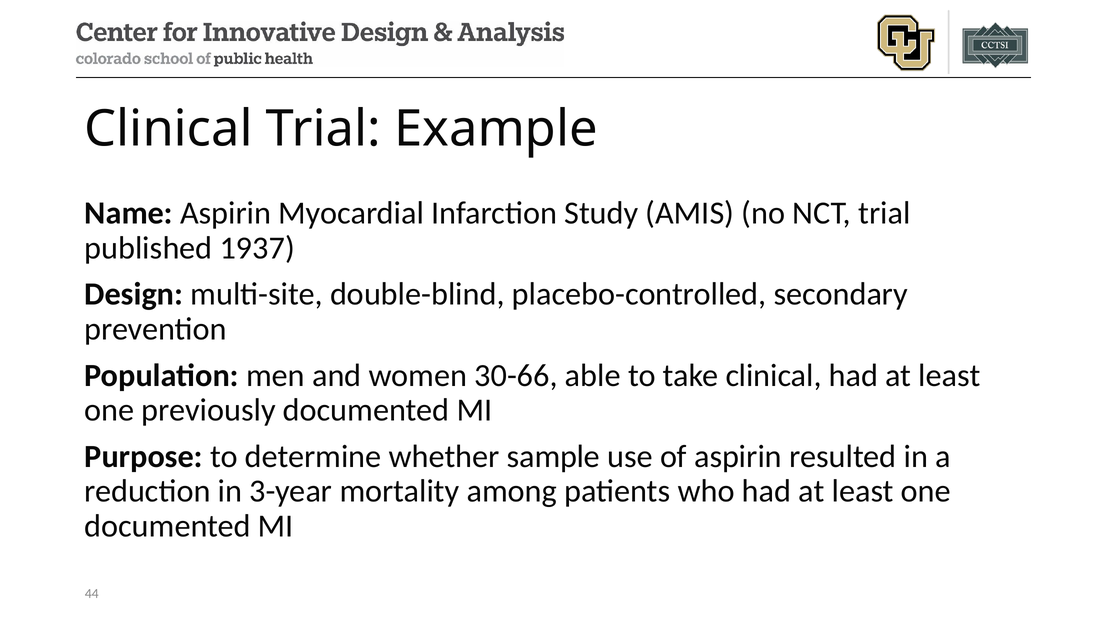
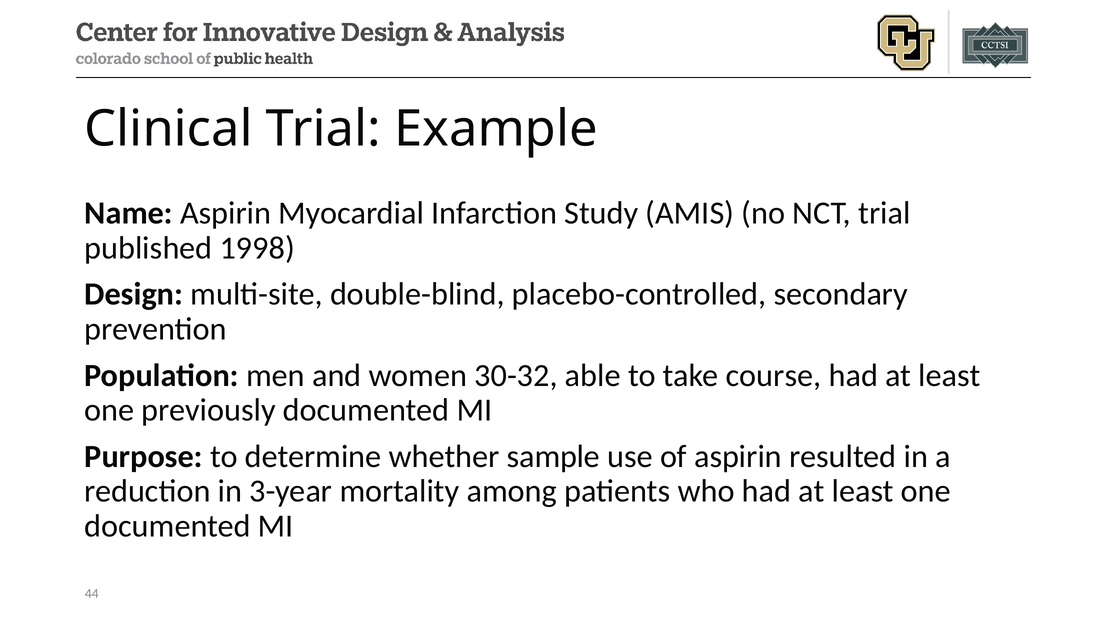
1937: 1937 -> 1998 (257, 248)
30-66: 30-66 -> 30-32 (516, 376)
take clinical: clinical -> course (773, 376)
